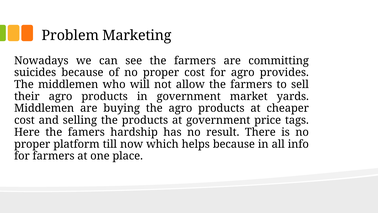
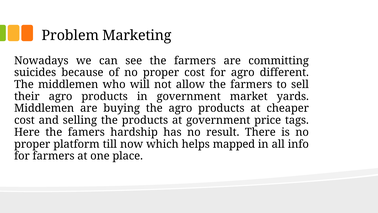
provides: provides -> different (284, 72)
helps because: because -> mapped (234, 144)
